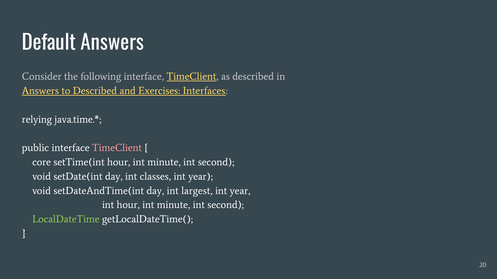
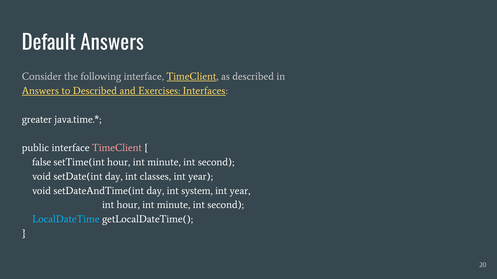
relying: relying -> greater (37, 120)
core: core -> false (42, 162)
largest: largest -> system (197, 191)
LocalDateTime colour: light green -> light blue (66, 220)
